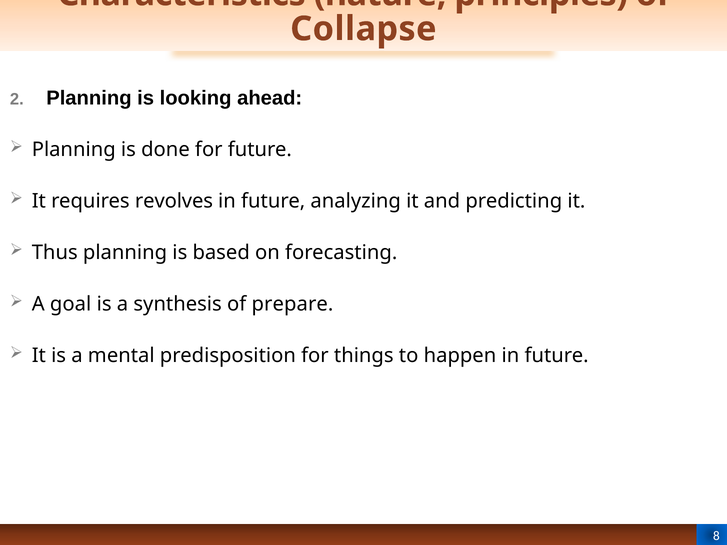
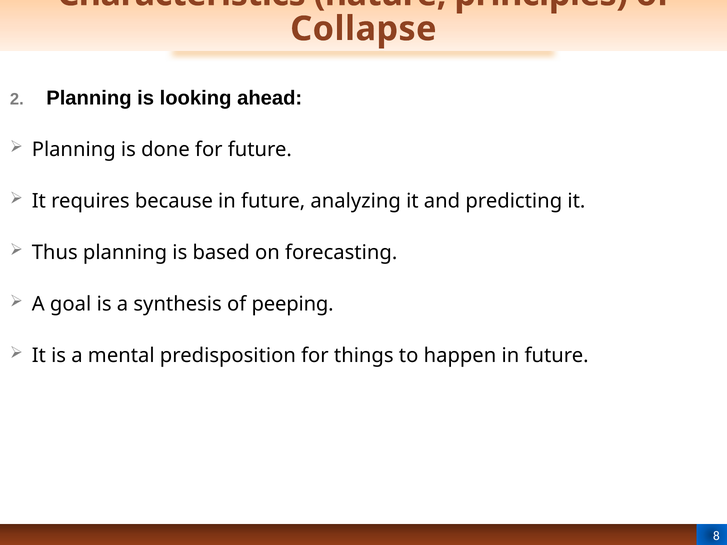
revolves: revolves -> because (174, 201)
prepare: prepare -> peeping (293, 304)
